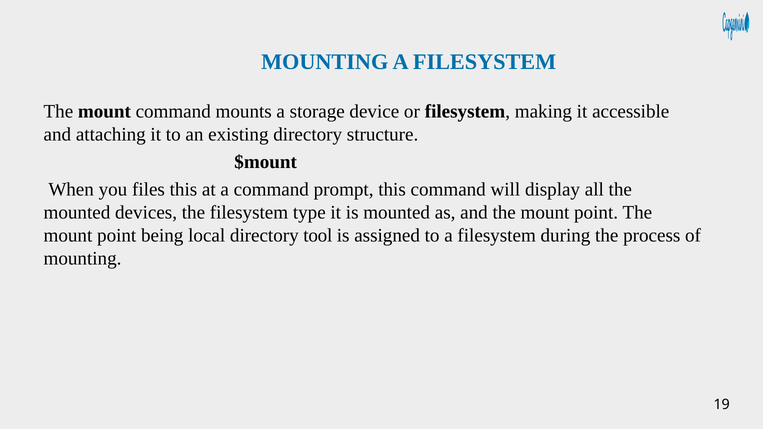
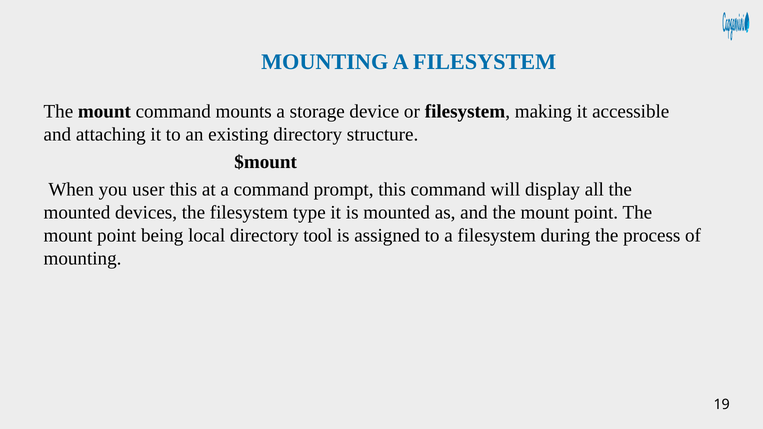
files: files -> user (148, 190)
